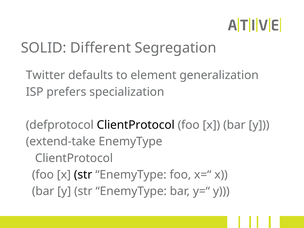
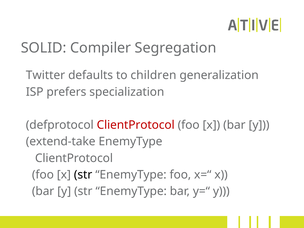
Different: Different -> Compiler (101, 48)
element: element -> children (153, 75)
ClientProtocol colour: black -> red (136, 125)
